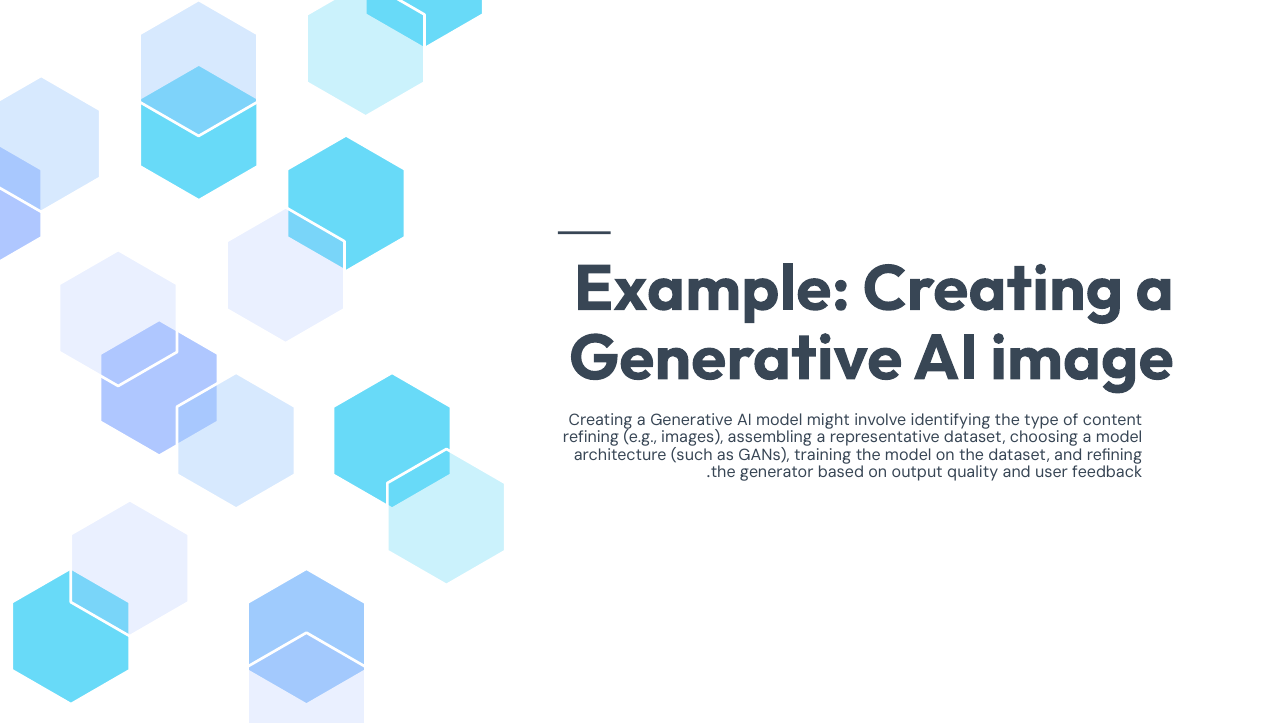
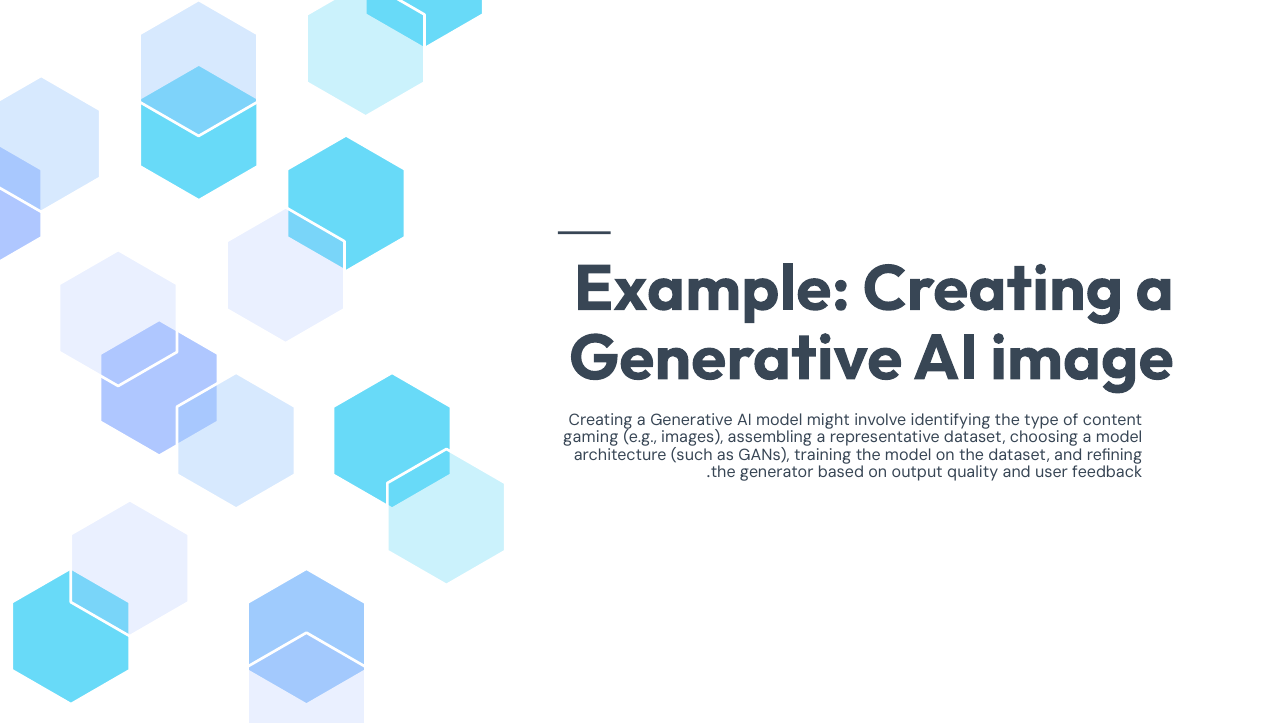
refining: refining -> gaming (591, 438)
